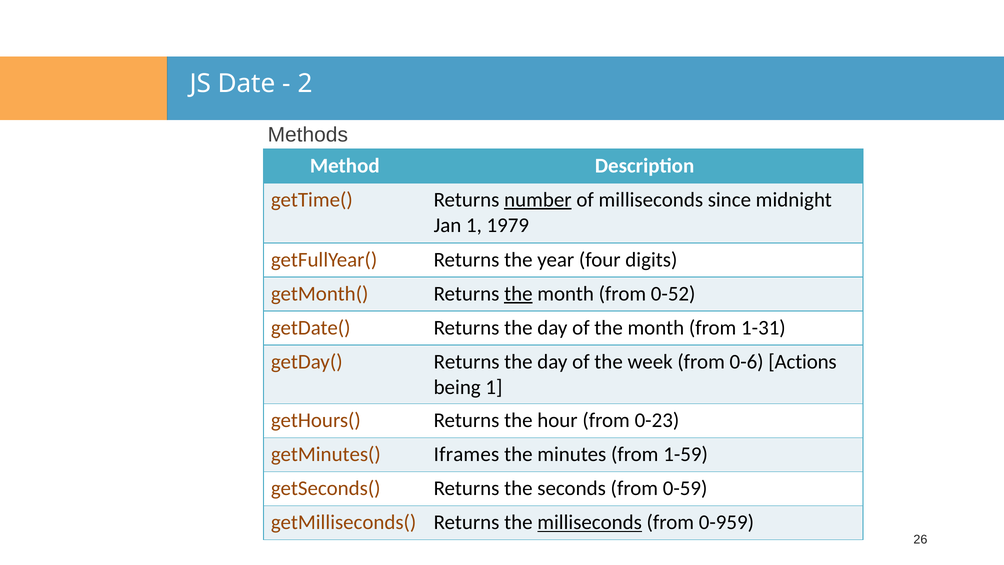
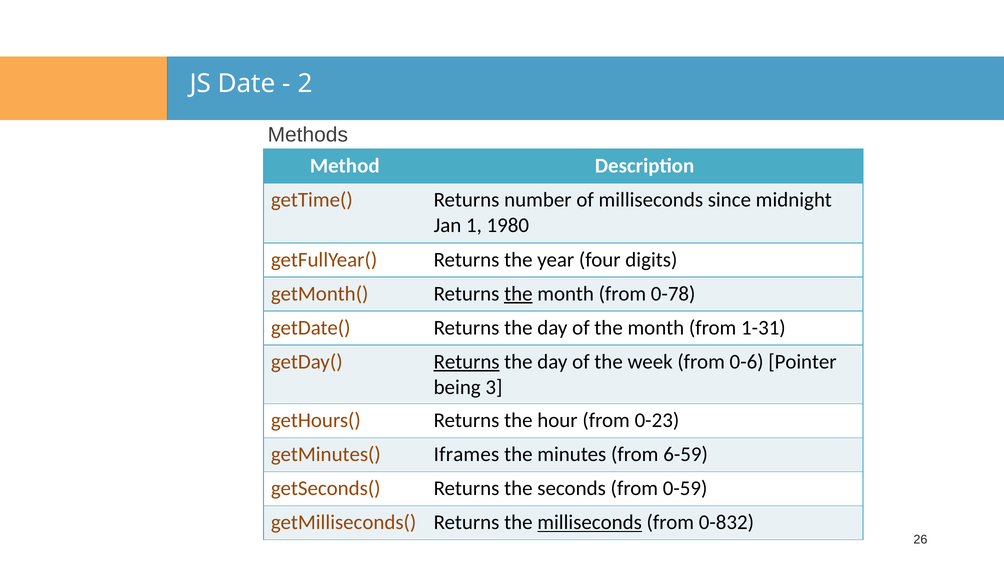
number underline: present -> none (538, 200)
1979: 1979 -> 1980 (508, 225)
0-52: 0-52 -> 0-78 (673, 294)
Returns underline: none -> present (467, 362)
Actions: Actions -> Pointer (802, 362)
being 1: 1 -> 3 (494, 387)
1-59: 1-59 -> 6-59 (686, 454)
0-959: 0-959 -> 0-832 (726, 522)
